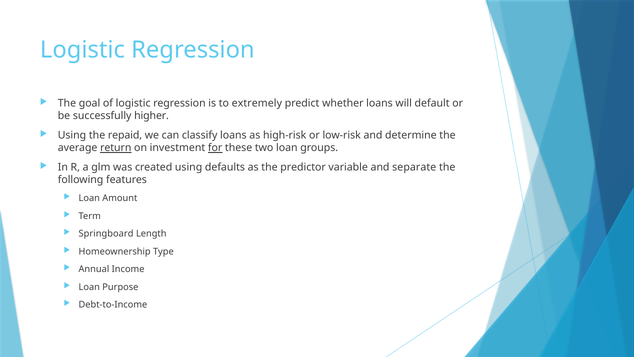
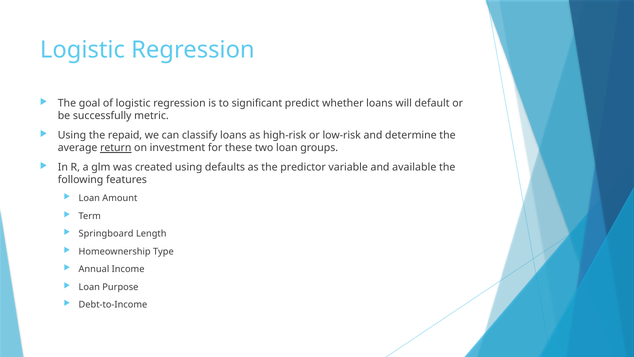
extremely: extremely -> significant (257, 103)
higher: higher -> metric (152, 116)
for underline: present -> none (215, 148)
separate: separate -> available (414, 167)
